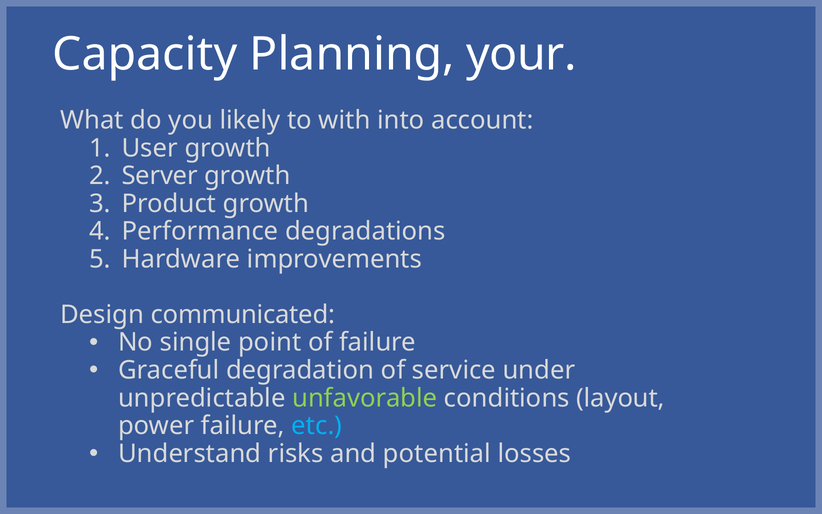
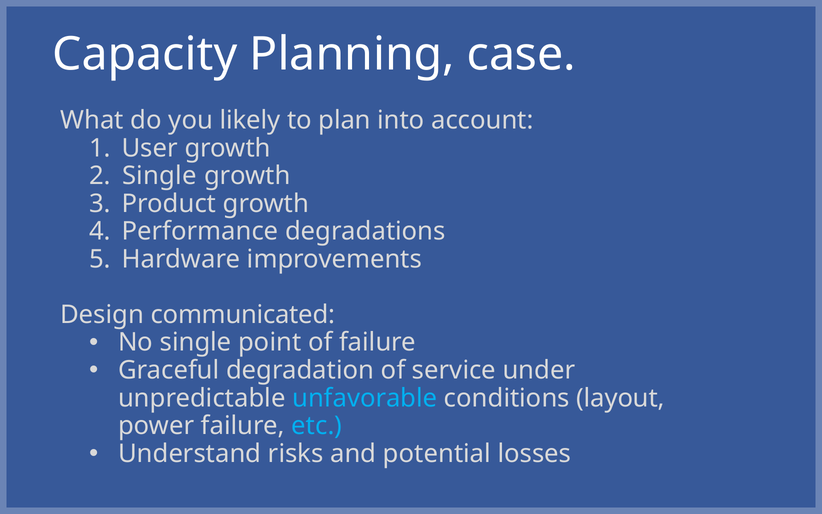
your: your -> case (521, 54)
with: with -> plan (345, 120)
Server: Server -> Single (159, 176)
unfavorable colour: light green -> light blue (365, 398)
